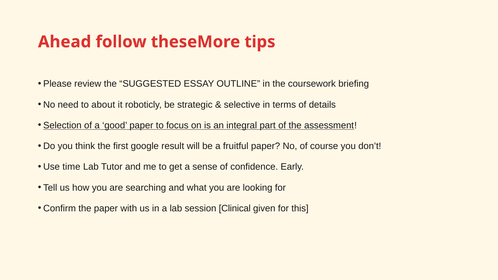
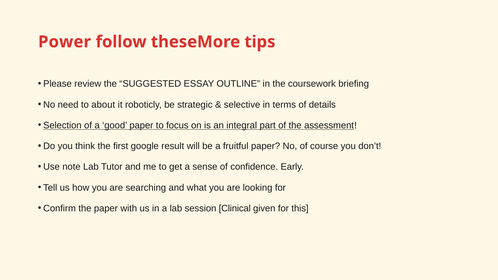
Ahead: Ahead -> Power (65, 42)
time: time -> note (71, 167)
